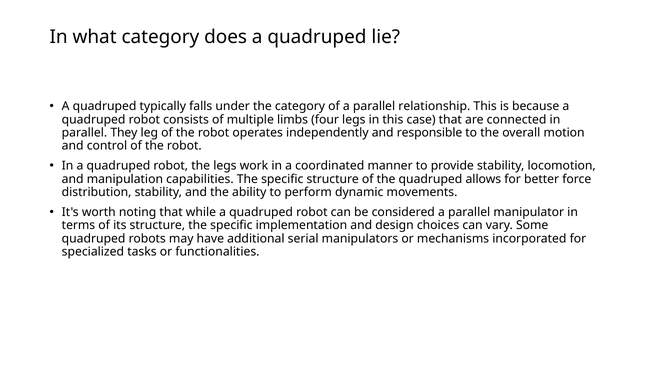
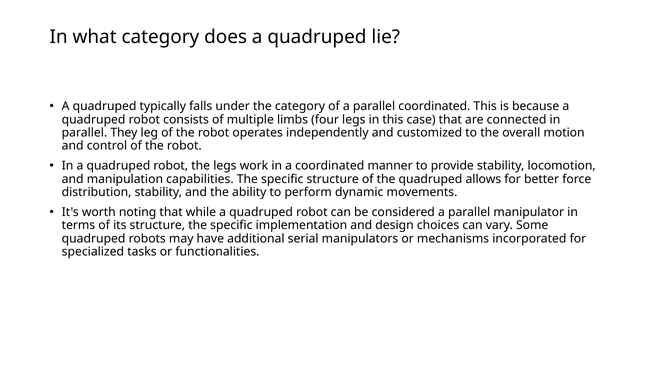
parallel relationship: relationship -> coordinated (434, 106)
responsible: responsible -> customized (429, 133)
